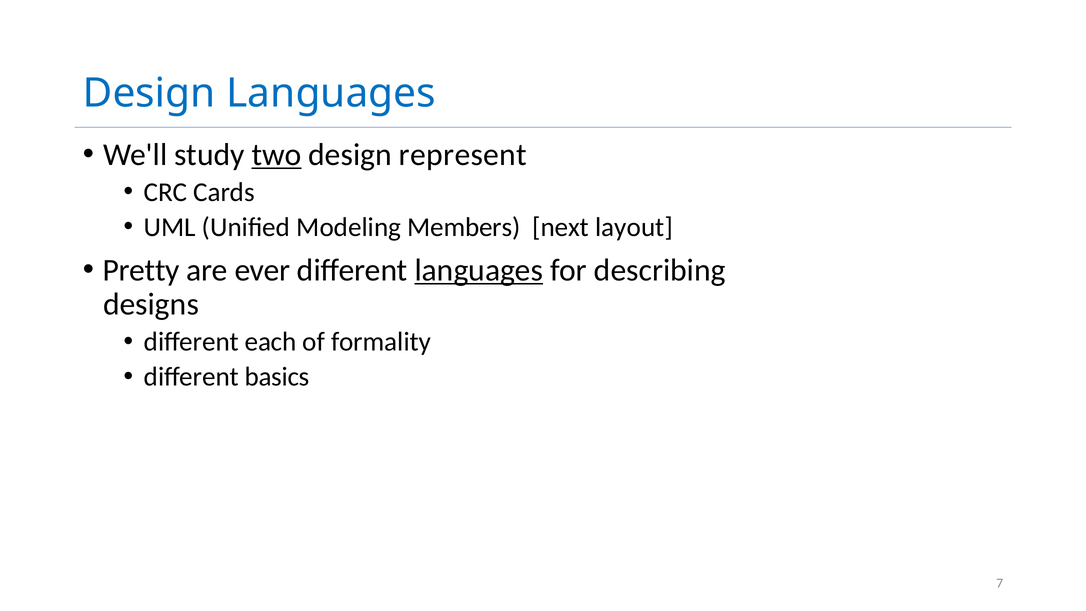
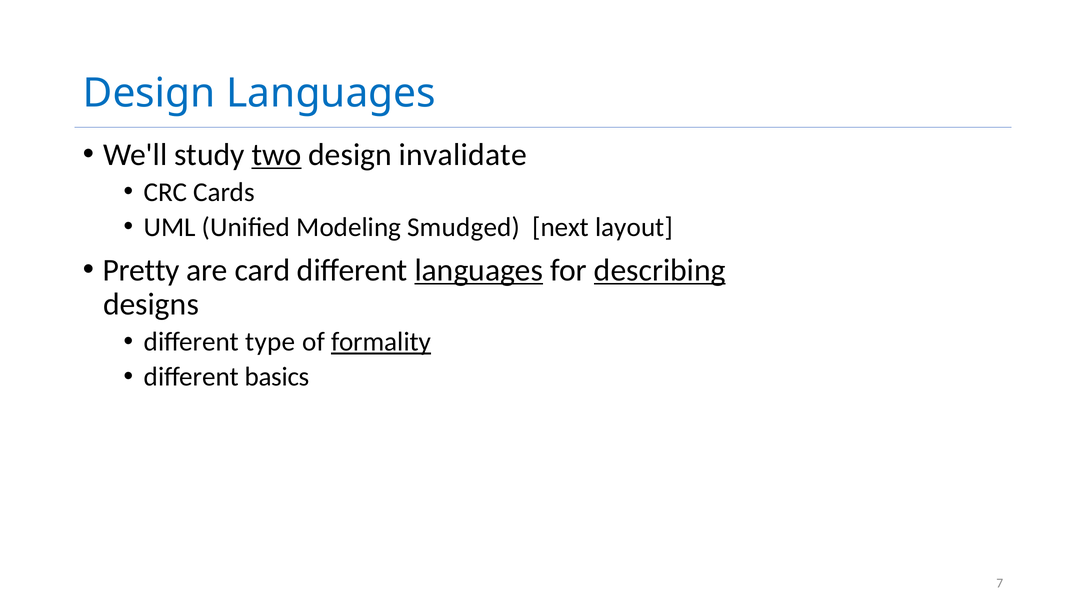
represent: represent -> invalidate (463, 155)
Members: Members -> Smudged (464, 227)
ever: ever -> card (262, 270)
describing underline: none -> present (660, 270)
each: each -> type (270, 342)
formality underline: none -> present (381, 342)
